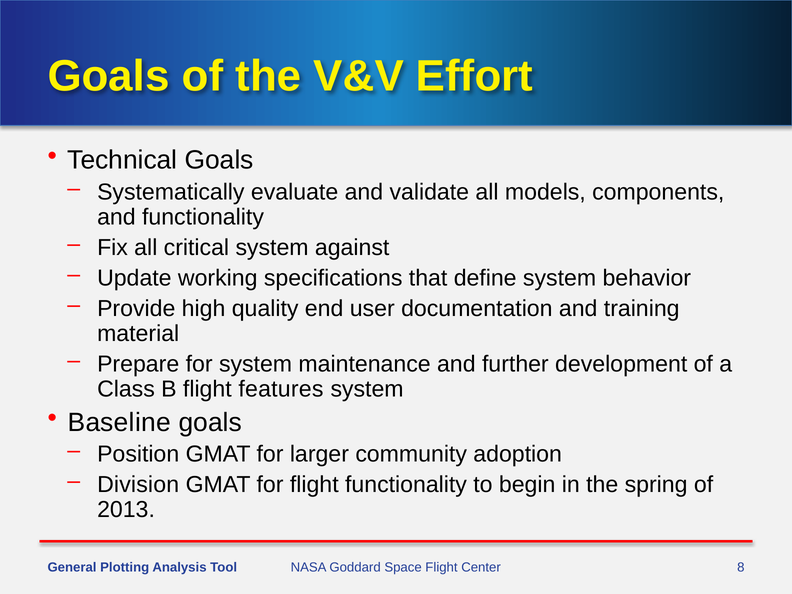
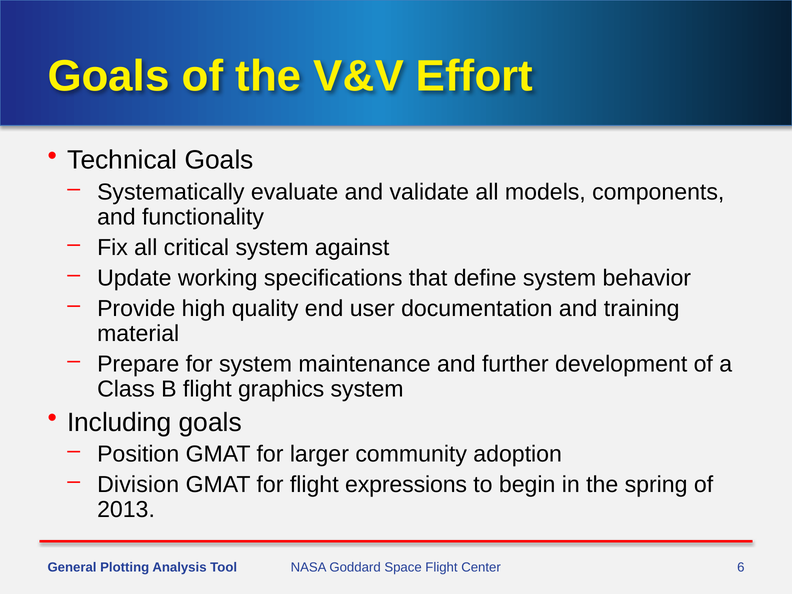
features: features -> graphics (281, 389)
Baseline: Baseline -> Including (119, 422)
flight functionality: functionality -> expressions (406, 485)
8: 8 -> 6 (741, 567)
